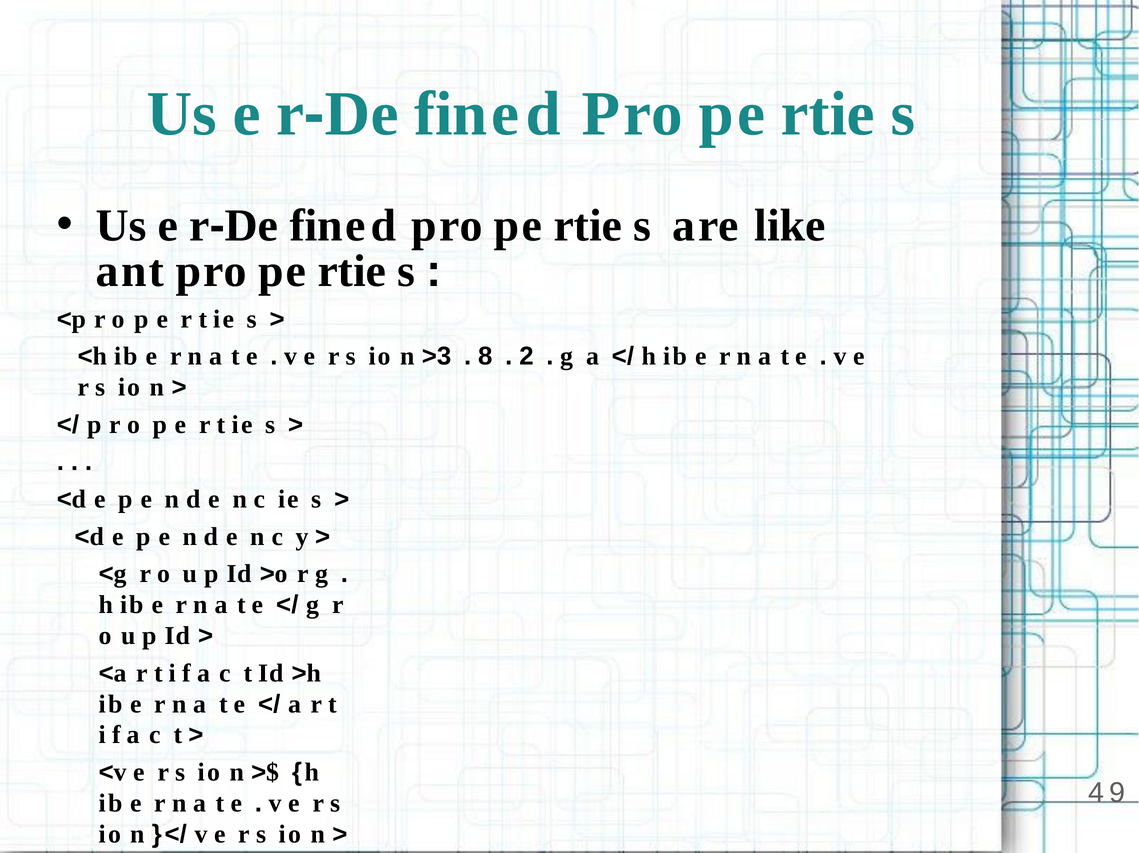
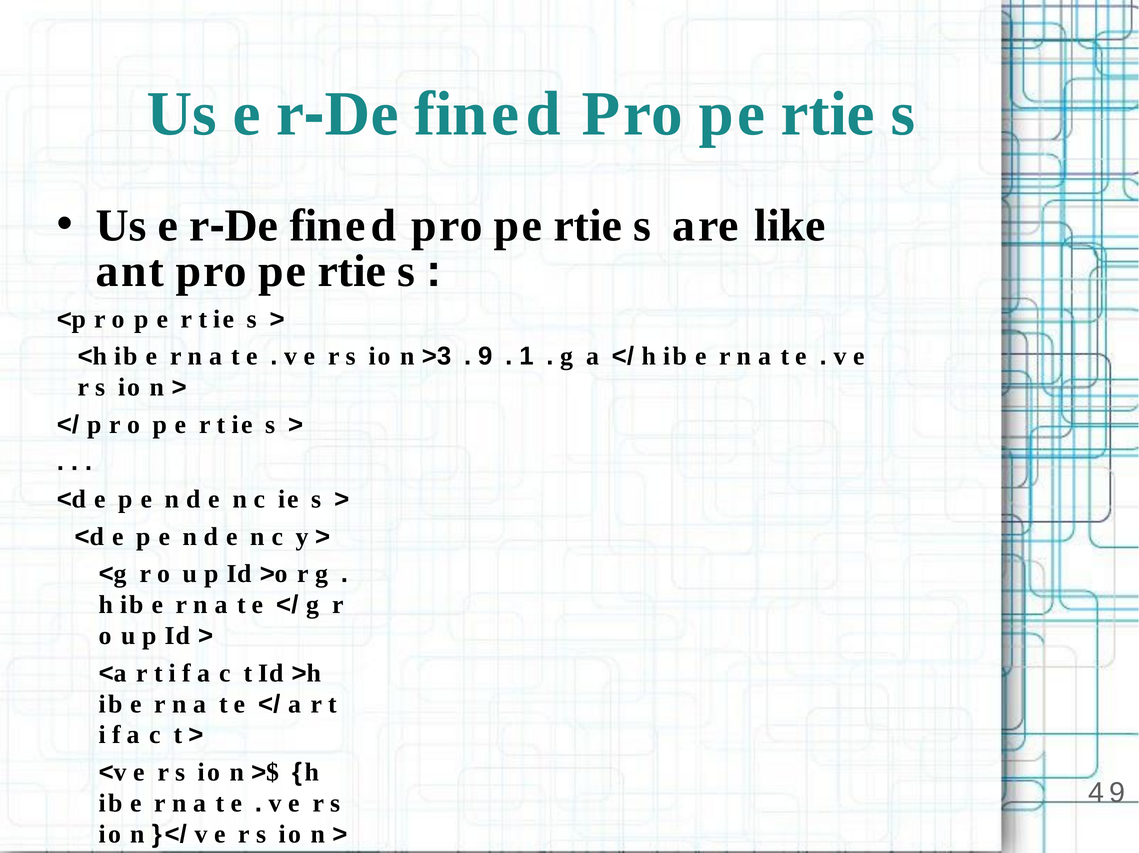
8: 8 -> 9 (485, 357)
2: 2 -> 1 (526, 357)
